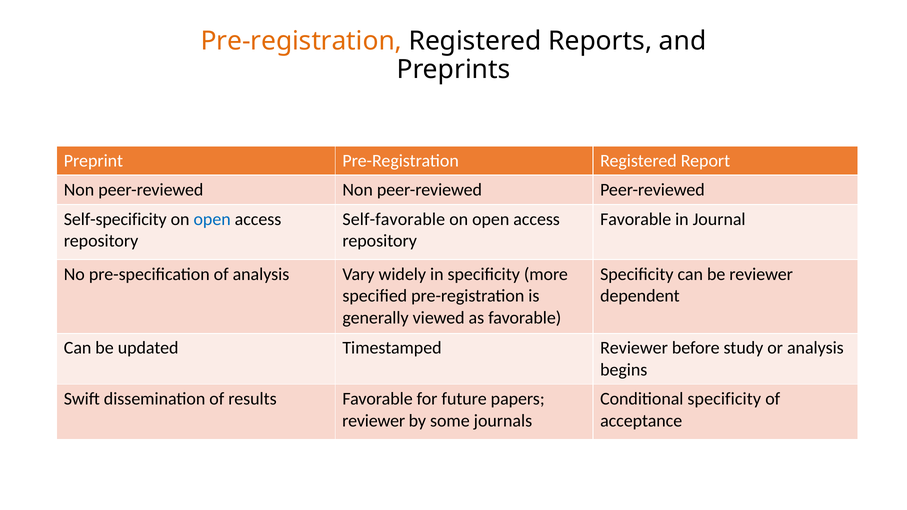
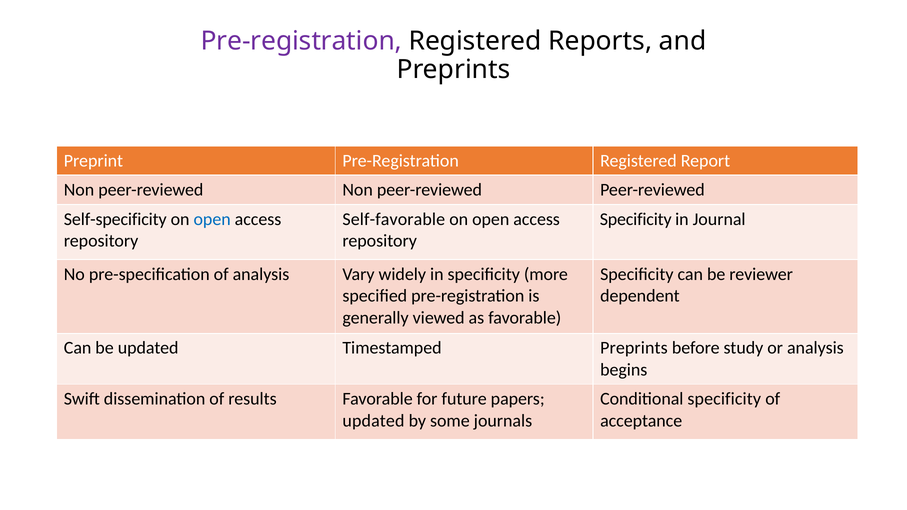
Pre-registration colour: orange -> purple (301, 41)
Favorable: Favorable -> Specificity (636, 219)
Timestamped Reviewer: Reviewer -> Preprints (634, 348)
reviewer: reviewer -> updated (373, 421)
